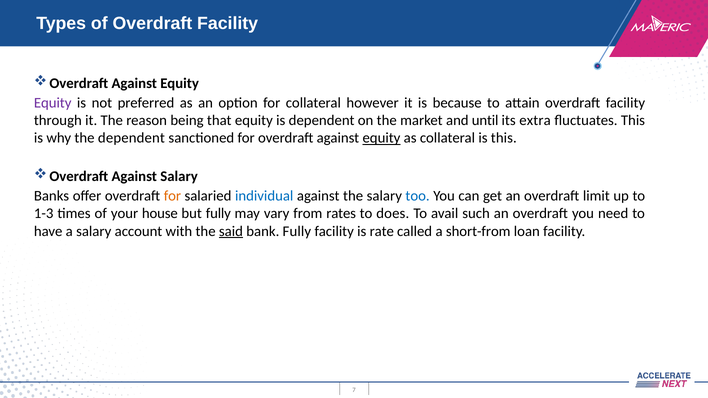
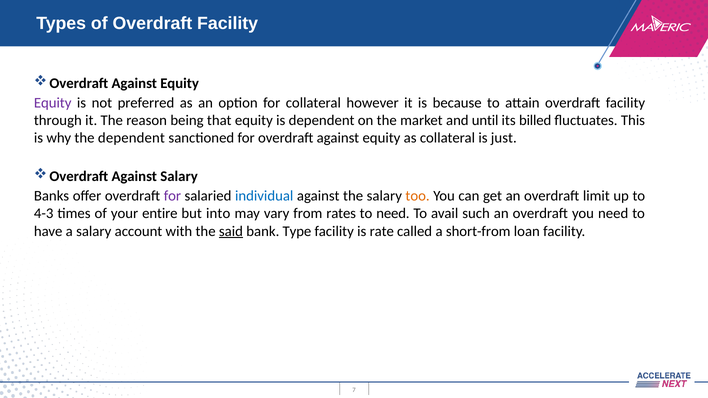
extra: extra -> billed (535, 120)
equity underline: present -> none (381, 138)
is this: this -> just (504, 138)
for colour: orange -> purple (172, 196)
too colour: blue -> orange (418, 196)
1-3: 1-3 -> 4-3 (44, 214)
house: house -> entire (160, 214)
but fully: fully -> into (218, 214)
to does: does -> need (393, 214)
bank Fully: Fully -> Type (297, 231)
